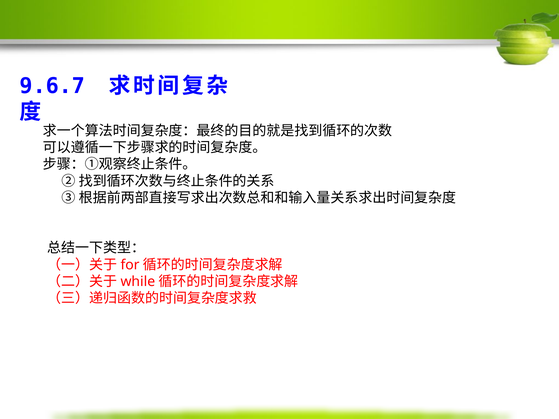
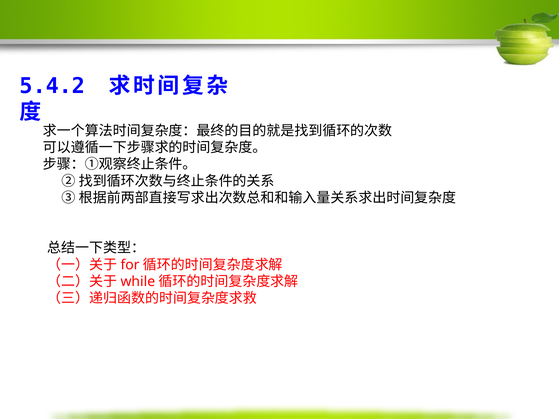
9.6.7: 9.6.7 -> 5.4.2 (52, 86)
